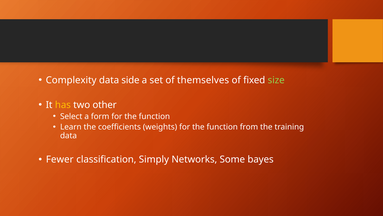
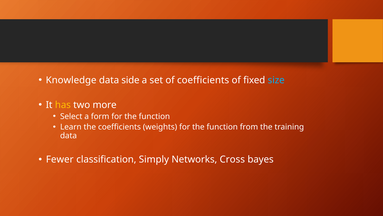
Complexity: Complexity -> Knowledge (71, 80)
of themselves: themselves -> coefficients (203, 80)
size colour: light green -> light blue (276, 80)
other: other -> more (105, 105)
Some: Some -> Cross (232, 159)
